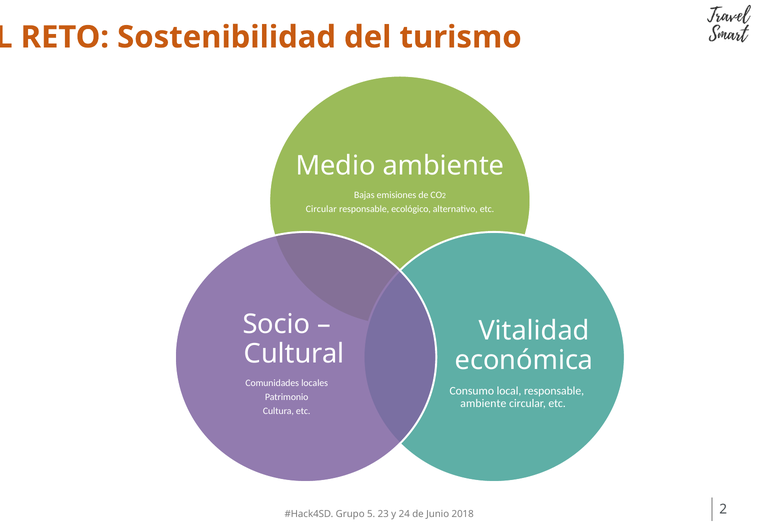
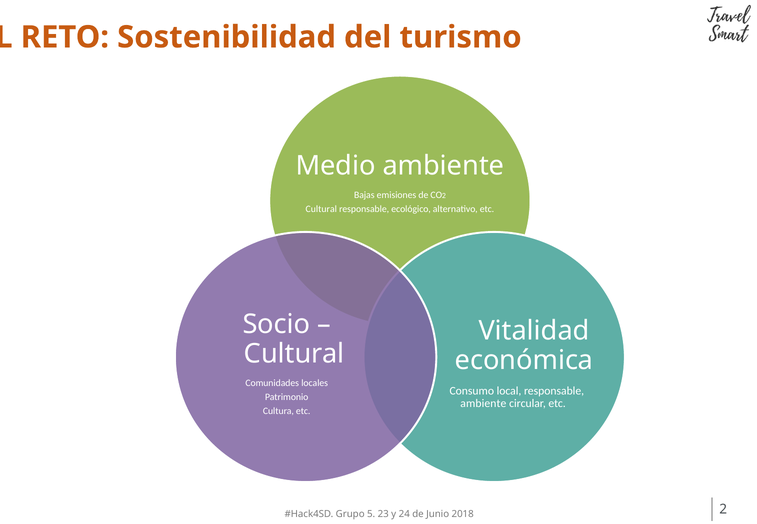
Circular: Circular -> Cultural (321, 209)
